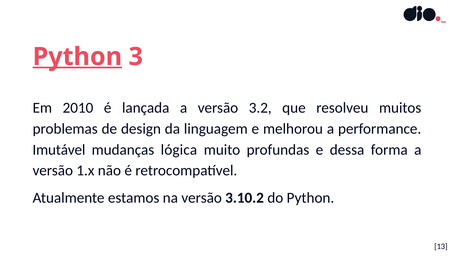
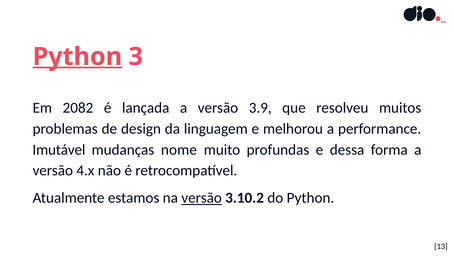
2010: 2010 -> 2082 (78, 108)
3.2: 3.2 -> 3.9 (260, 108)
lógica: lógica -> nome (179, 149)
1.x: 1.x -> 4.x (85, 170)
versão underline: none -> present (202, 197)
